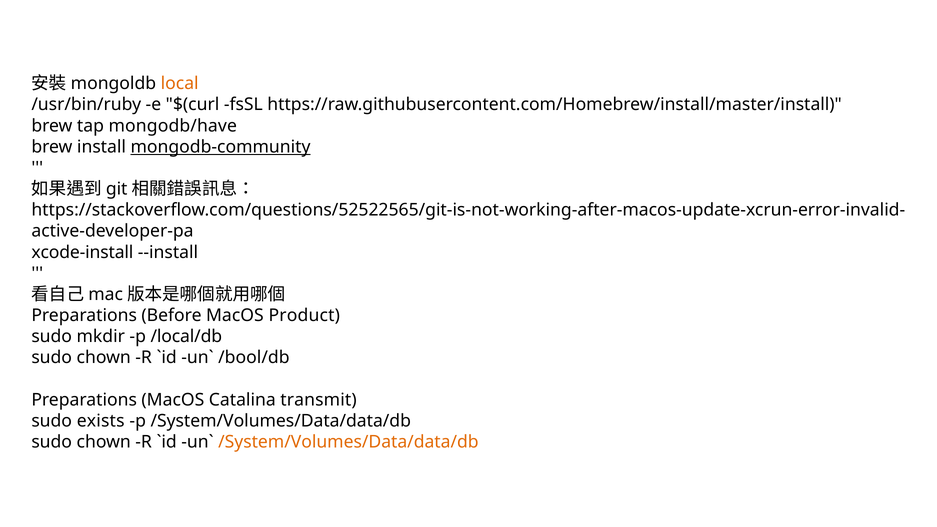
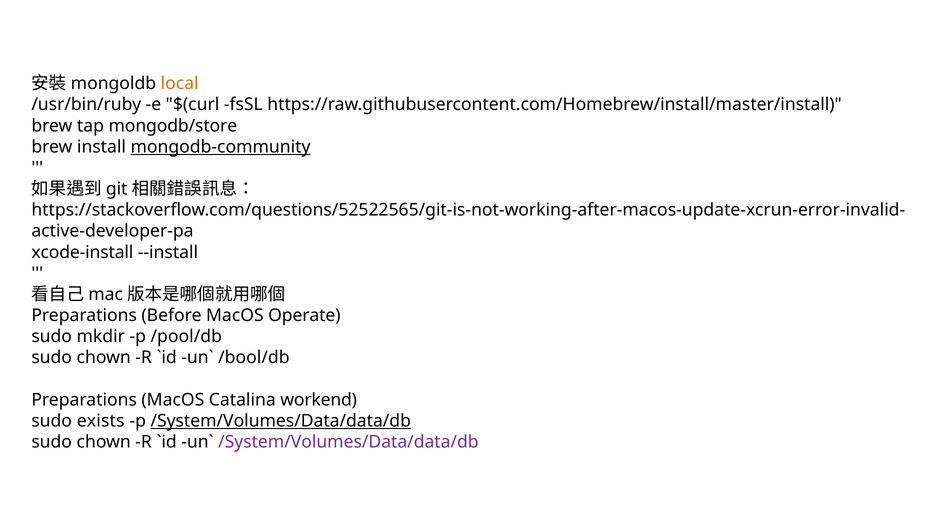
mongodb/have: mongodb/have -> mongodb/store (173, 126)
Product: Product -> Operate (304, 315)
/local/db: /local/db -> /pool/db (186, 337)
transmit: transmit -> workend (319, 400)
/System/Volumes/Data/data/db underline: none -> present (281, 421)
/System/Volumes/Data/data/db colour: orange -> purple (348, 442)
